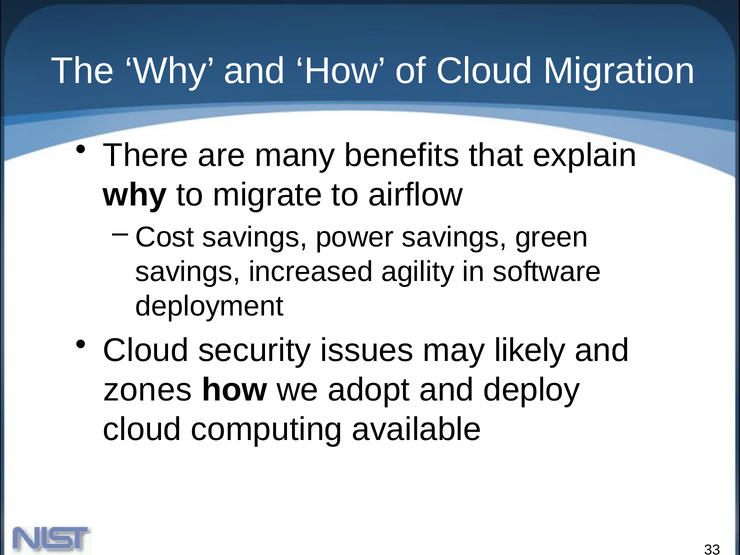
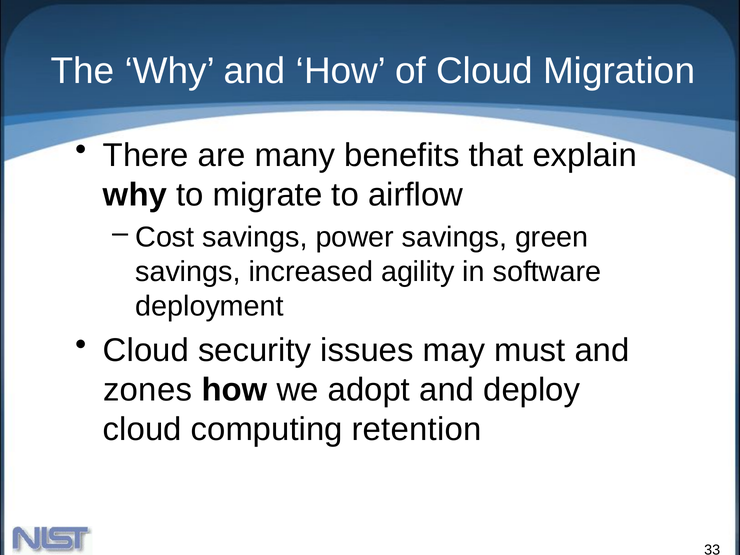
likely: likely -> must (530, 350)
available: available -> retention (417, 429)
